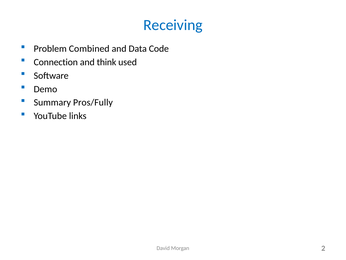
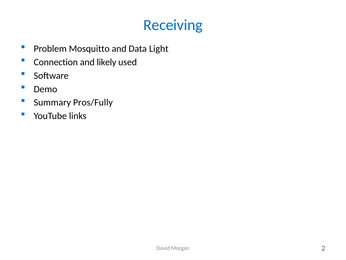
Combined: Combined -> Mosquitto (89, 49)
Code: Code -> Light (159, 49)
think: think -> likely (107, 62)
